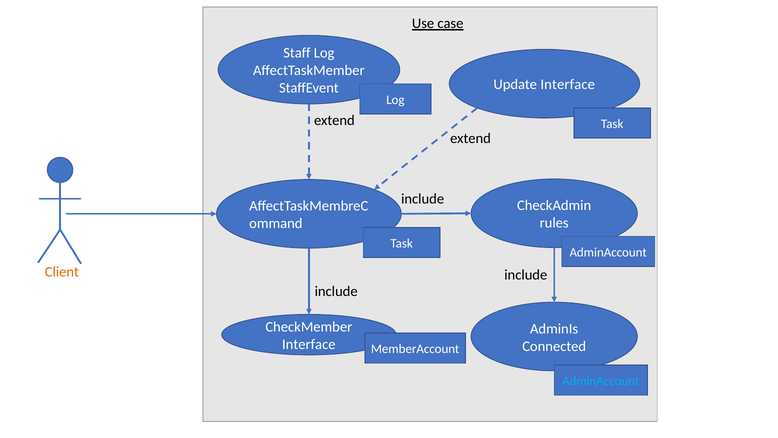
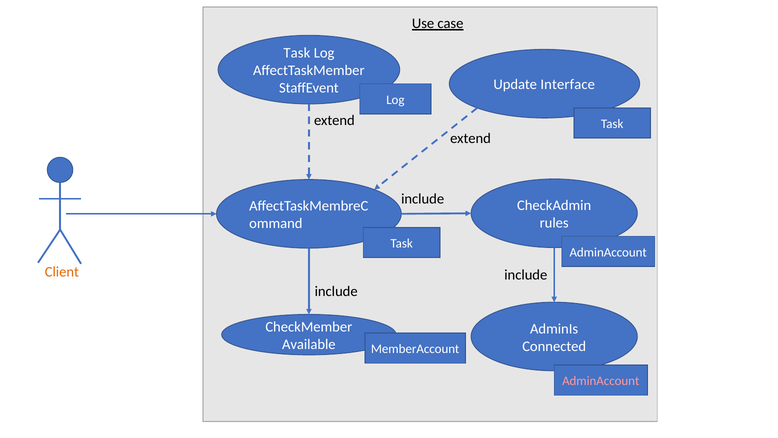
Staff: Staff -> Task (297, 53)
Interface: Interface -> Available (309, 344)
AdminAccount colour: light blue -> pink (601, 381)
